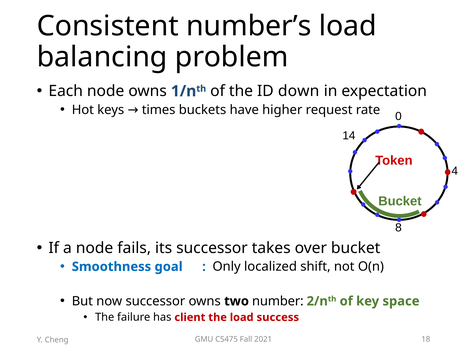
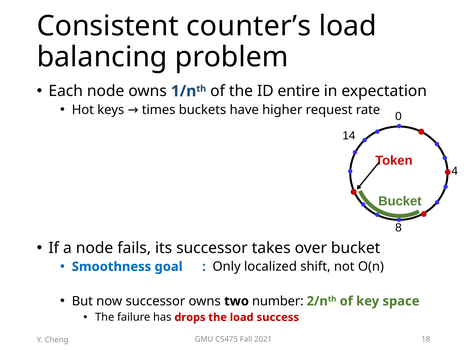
number’s: number’s -> counter’s (249, 26)
down: down -> entire (299, 91)
client: client -> drops (190, 318)
